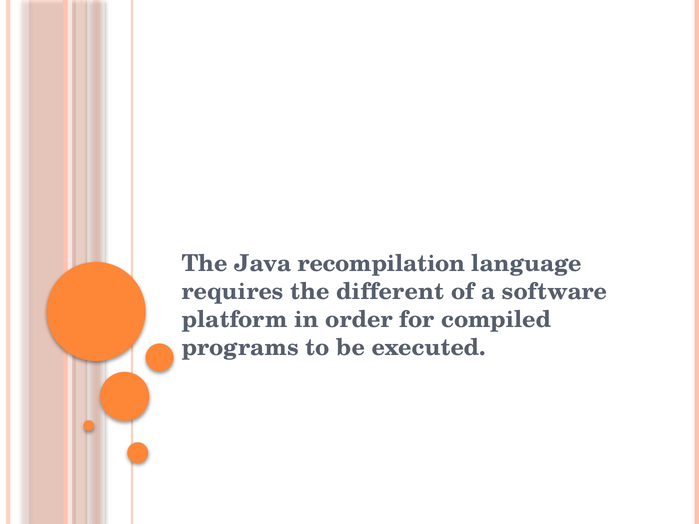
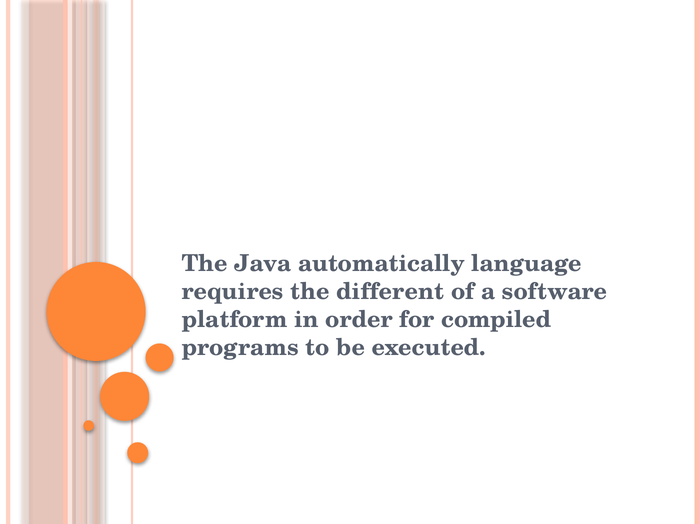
recompilation: recompilation -> automatically (381, 264)
